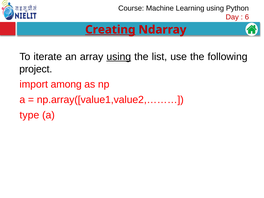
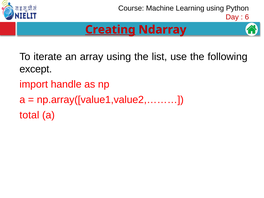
using underline: present -> none (119, 57)
project: project -> except (36, 69)
among: among -> handle (66, 84)
type: type -> total (29, 115)
